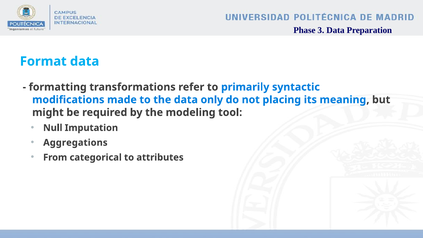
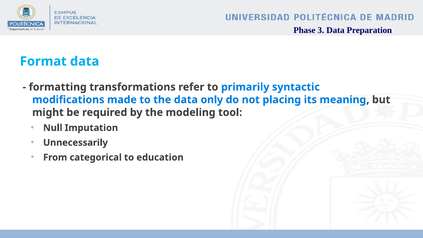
Aggregations: Aggregations -> Unnecessarily (75, 143)
attributes: attributes -> education (160, 157)
